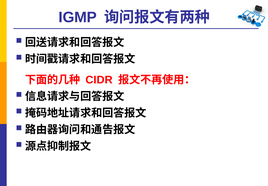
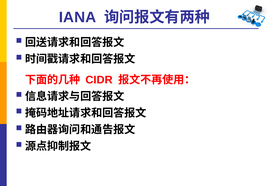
IGMP: IGMP -> IANA (77, 17)
